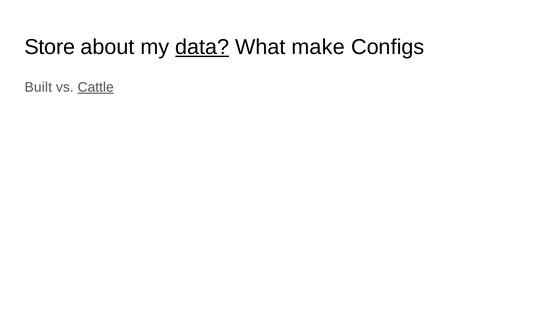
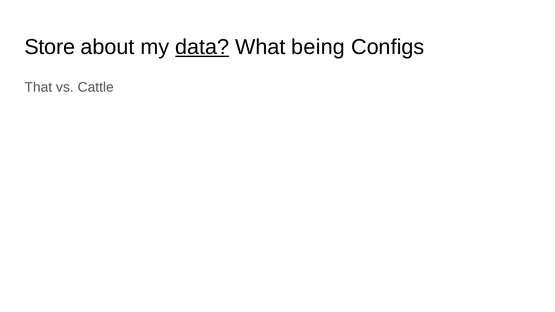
make: make -> being (318, 47)
Built: Built -> That (38, 87)
Cattle underline: present -> none (96, 87)
